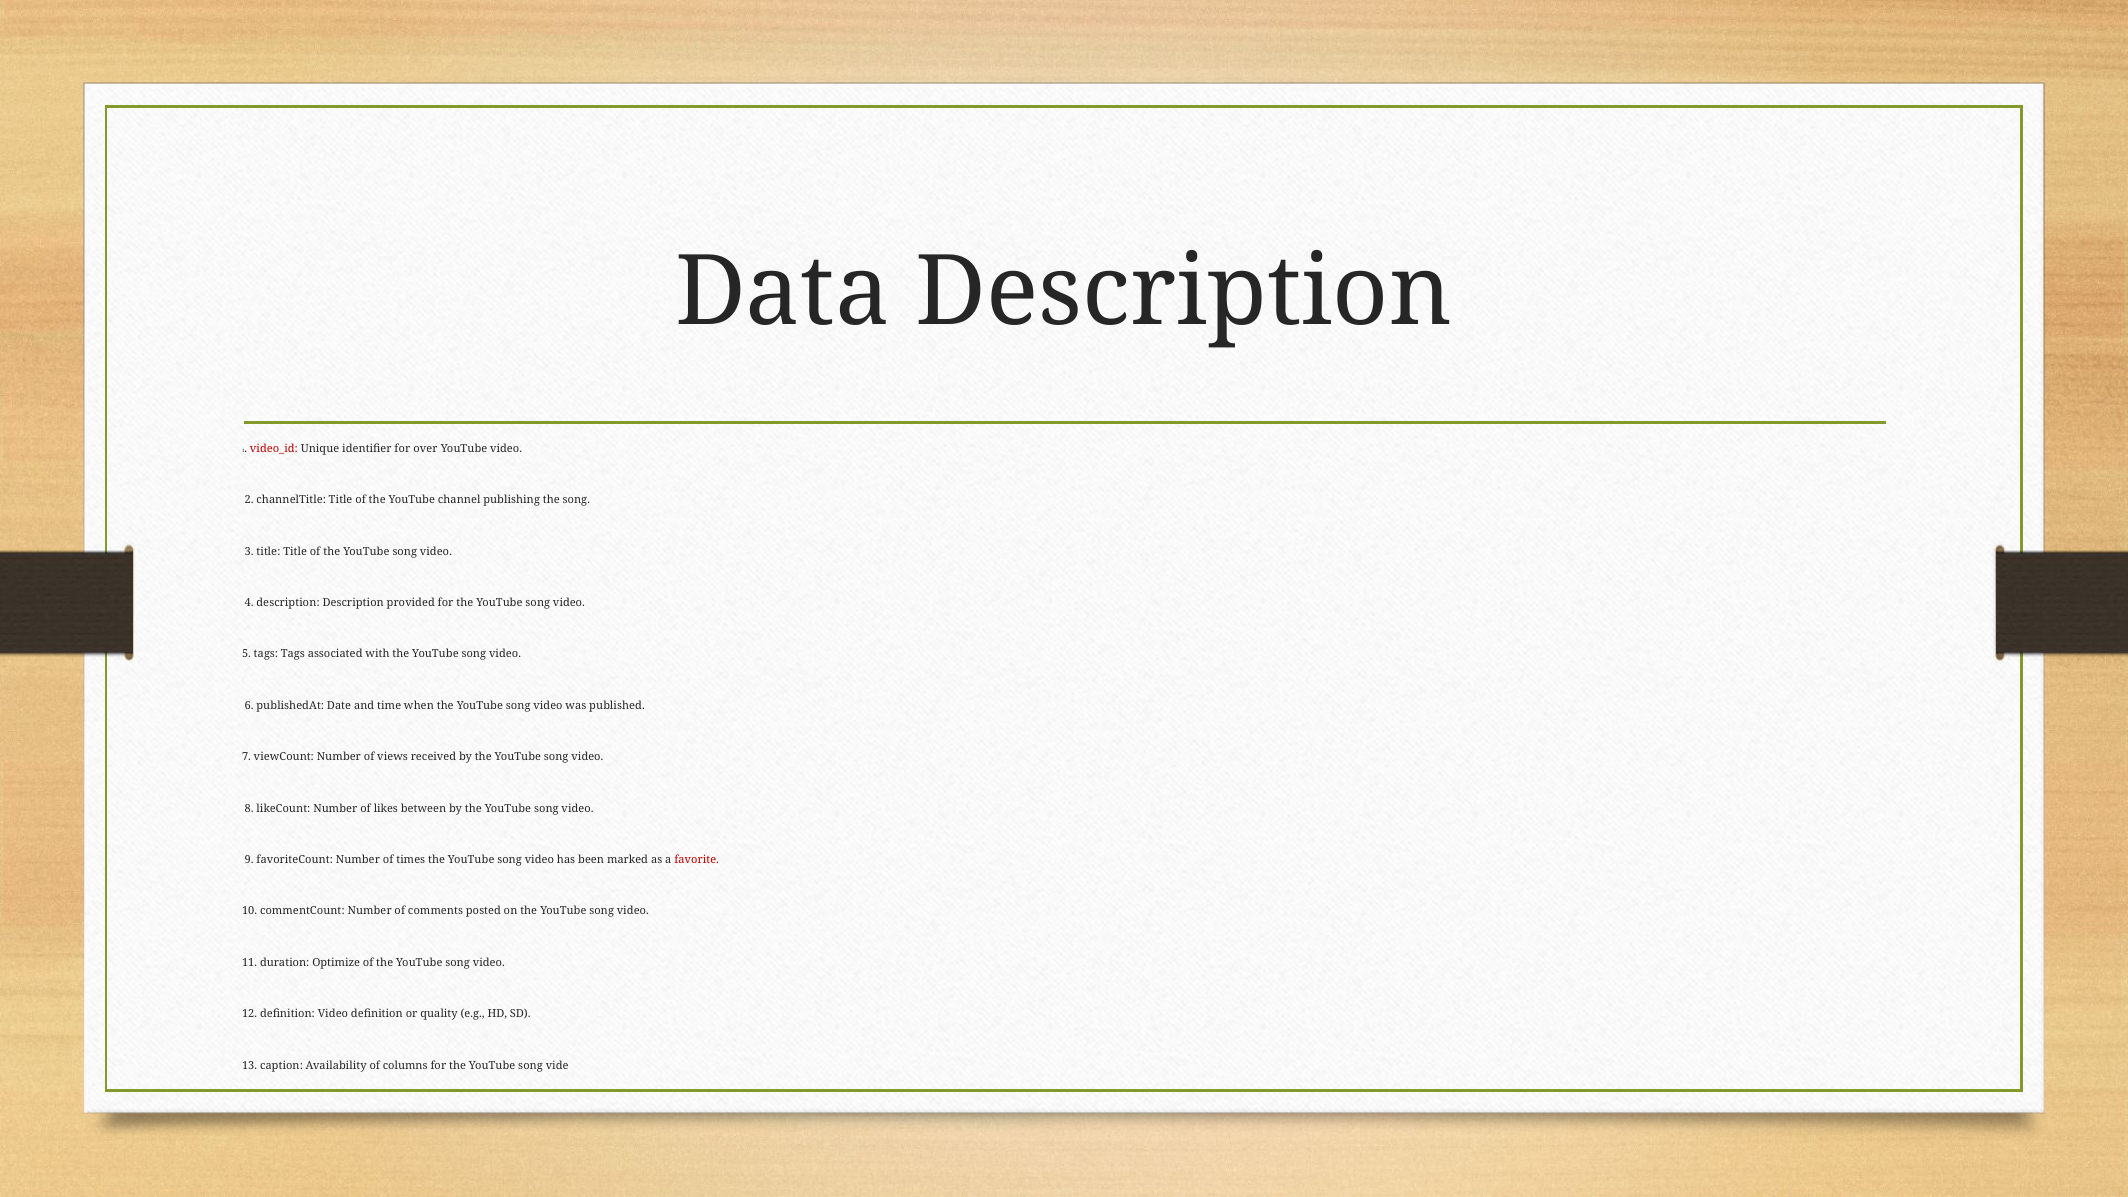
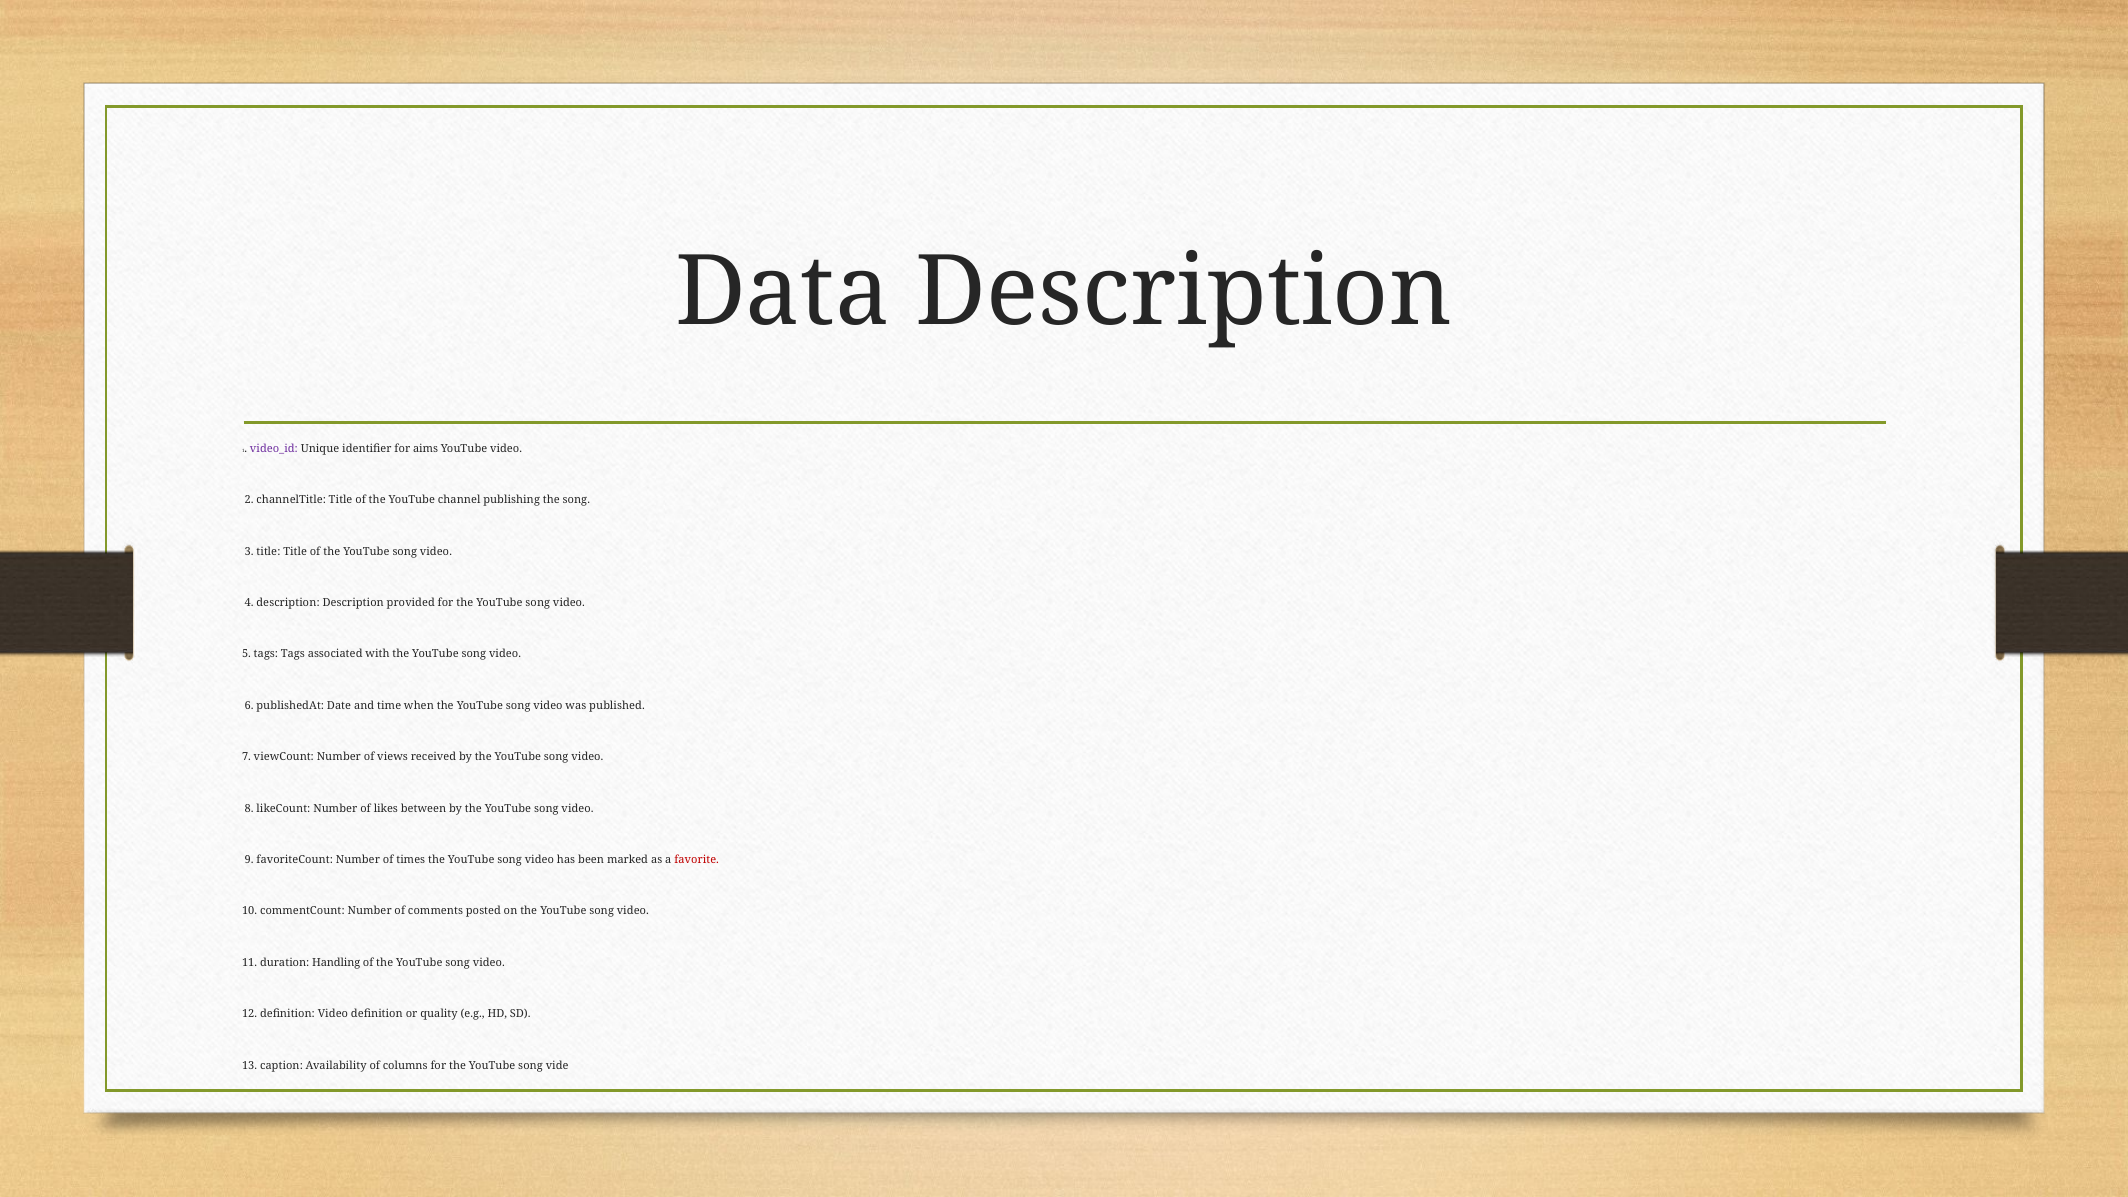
video_id colour: red -> purple (274, 449)
over: over -> aims (426, 449)
Optimize: Optimize -> Handling (336, 963)
